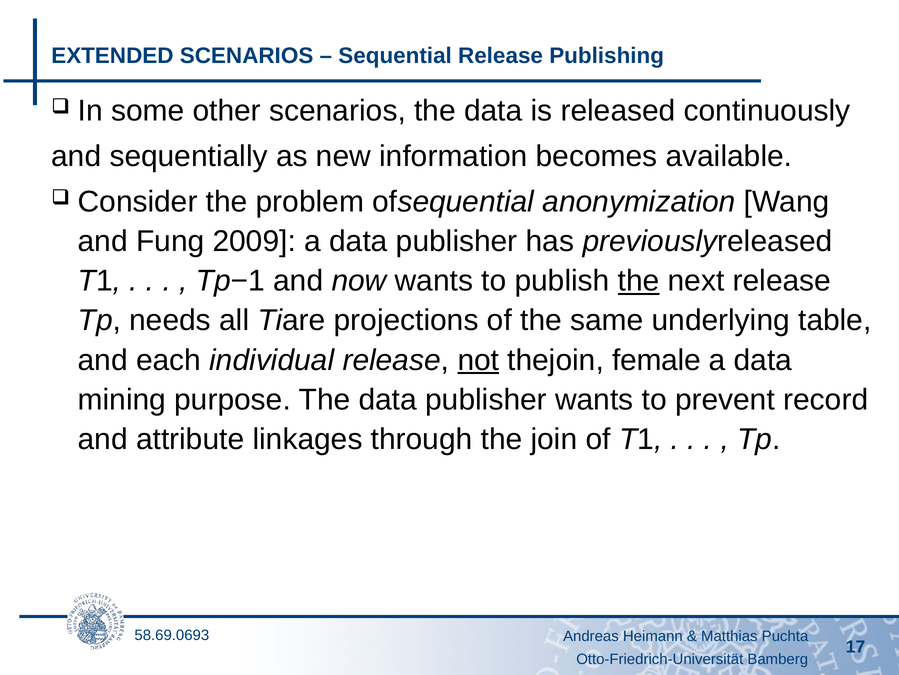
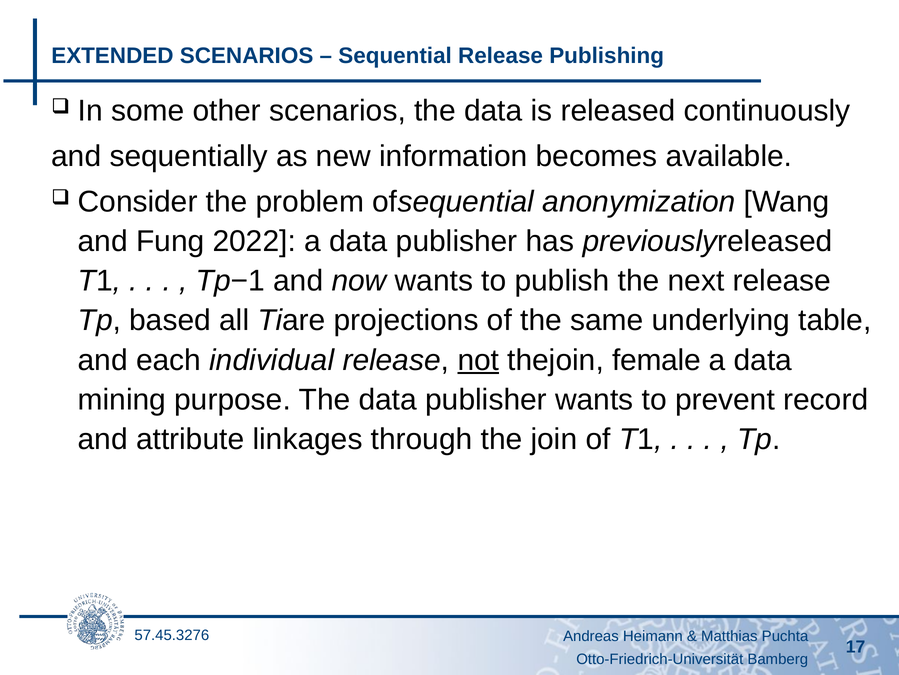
2009: 2009 -> 2022 (254, 241)
the underline: present -> none (639, 281)
needs: needs -> based (170, 320)
58.69.0693: 58.69.0693 -> 57.45.3276 (172, 635)
